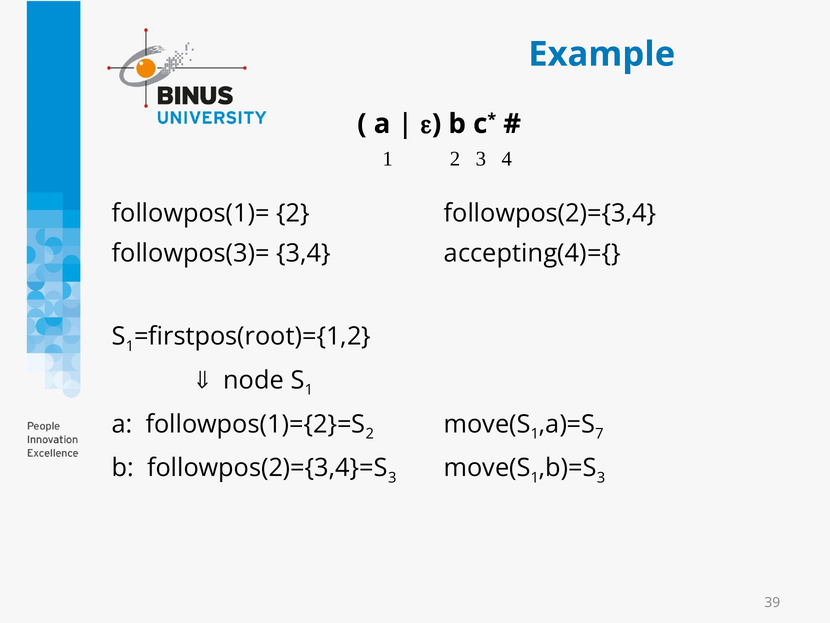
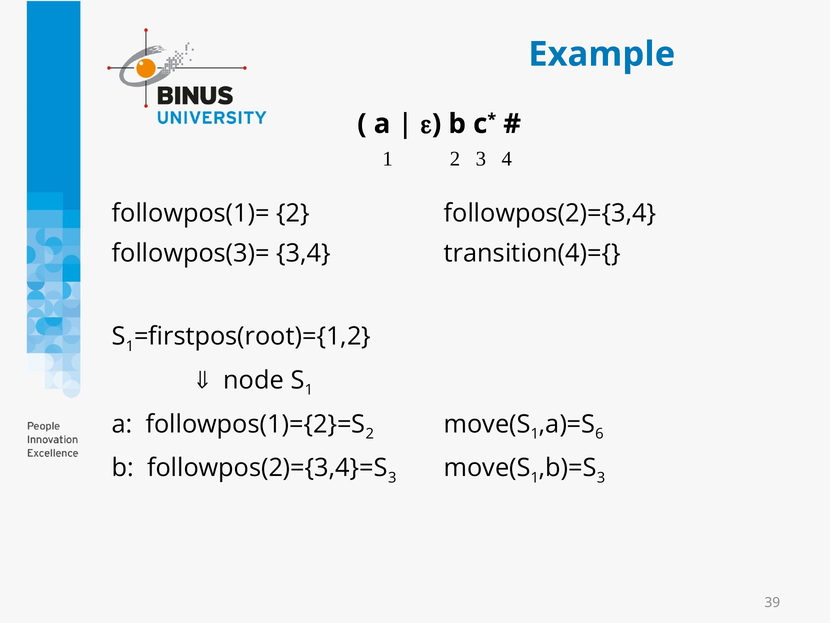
accepting(4)={: accepting(4)={ -> transition(4)={ (532, 253)
7: 7 -> 6 (599, 434)
